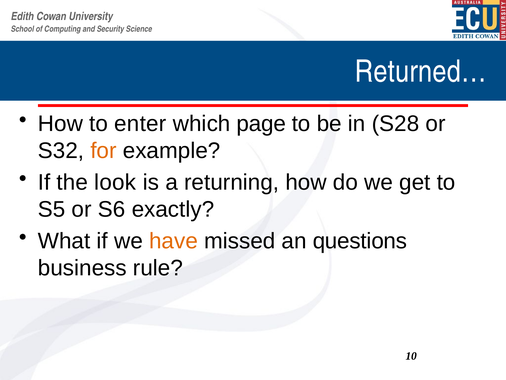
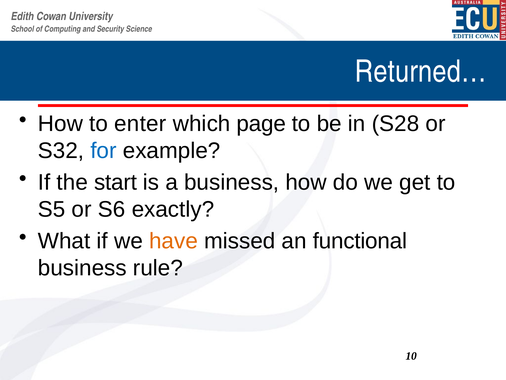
for colour: orange -> blue (104, 151)
look: look -> start (116, 182)
a returning: returning -> business (232, 182)
questions: questions -> functional (360, 241)
